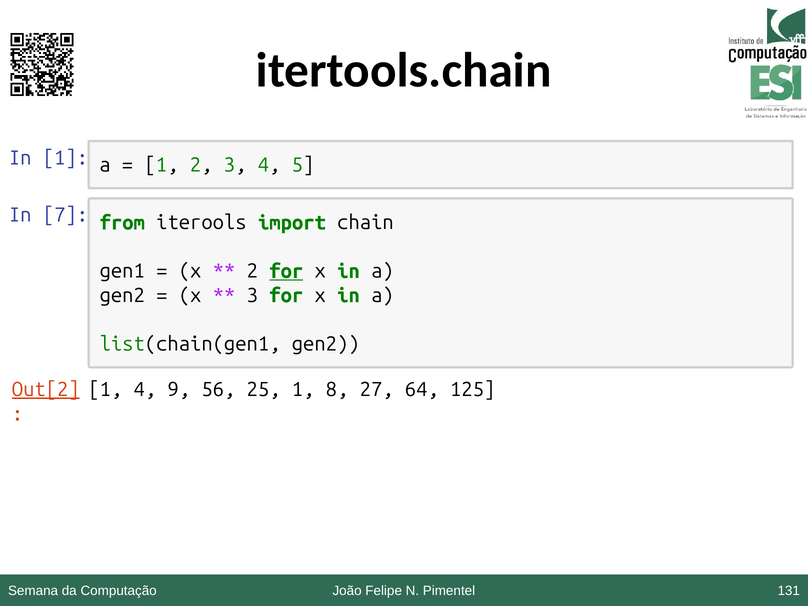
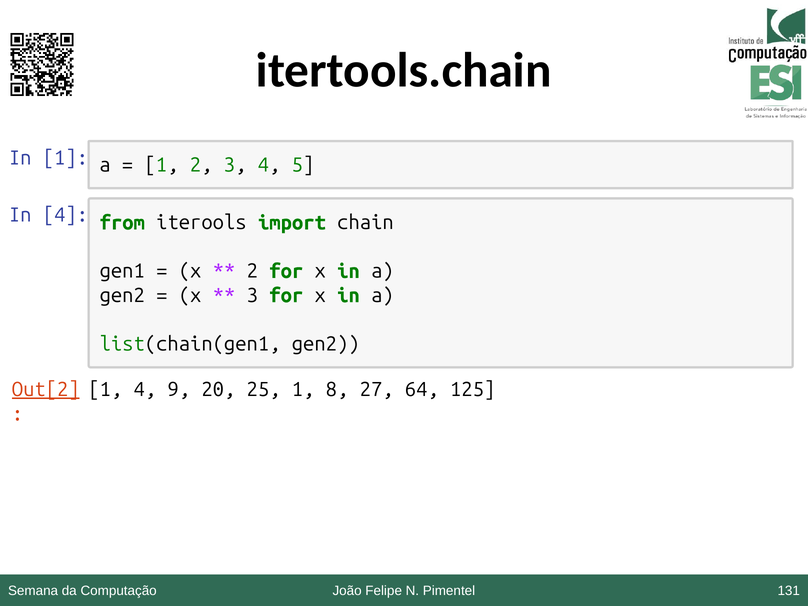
In 7: 7 -> 4 (65, 215)
for underline: present -> none (286, 271)
56: 56 -> 20 (218, 390)
